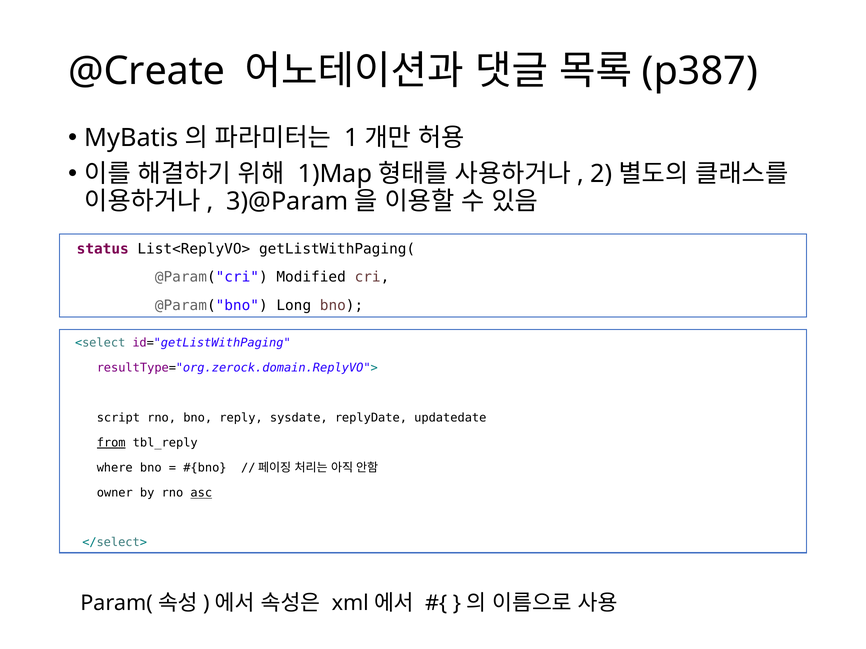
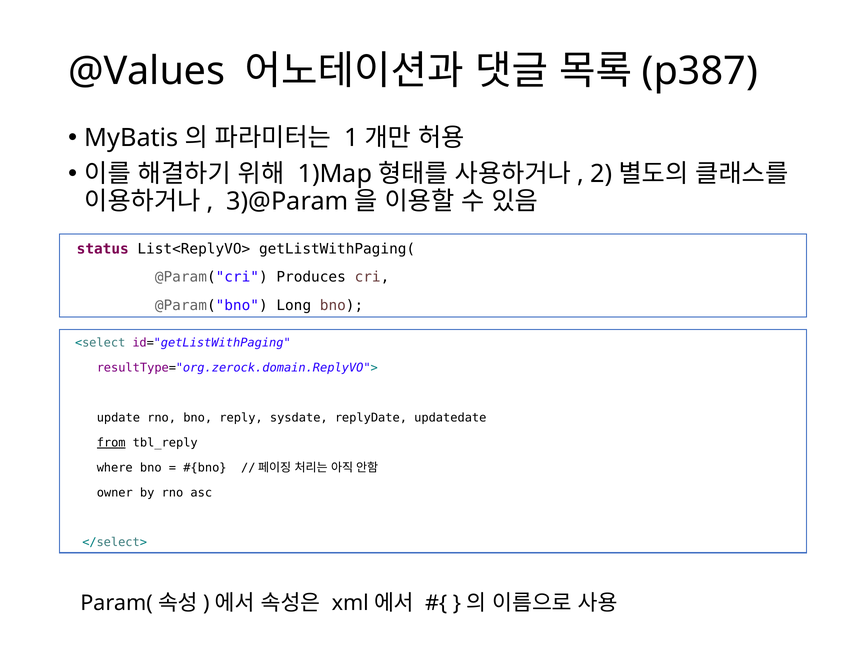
@Create: @Create -> @Values (147, 71)
Modified: Modified -> Produces (311, 277)
script: script -> update (118, 418)
asc underline: present -> none (201, 493)
